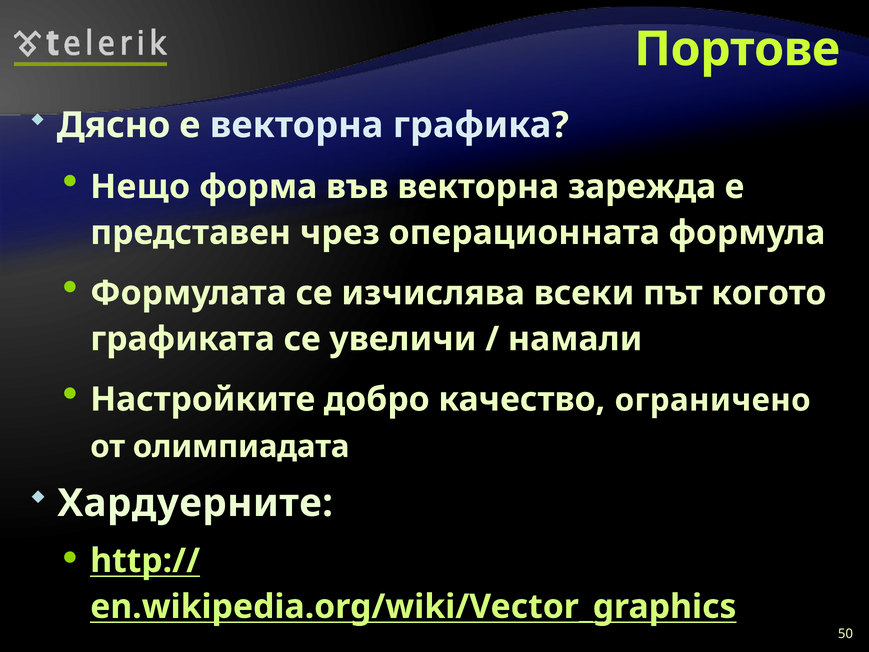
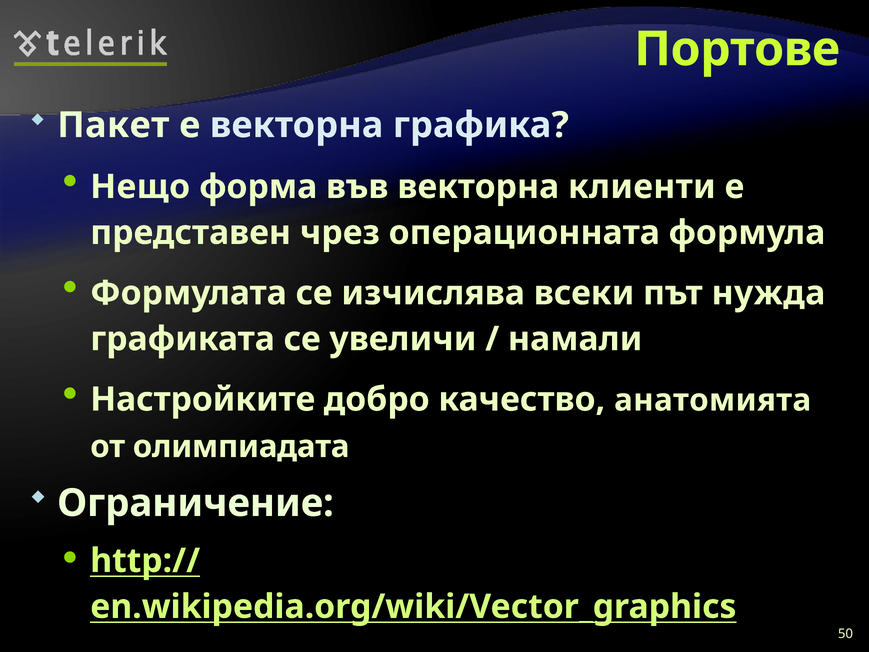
Дясно: Дясно -> Пакет (113, 125)
зарежда: зарежда -> клиенти (642, 187)
когото: когото -> нужда (768, 293)
ограничено: ограничено -> анатомията (713, 400)
Хардуерните: Хардуерните -> Ограничение (195, 503)
